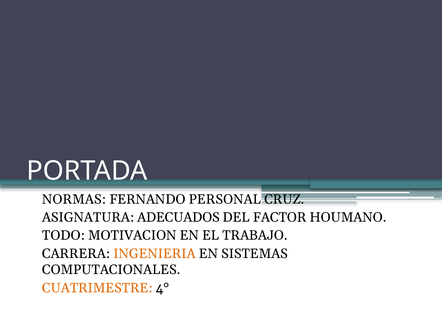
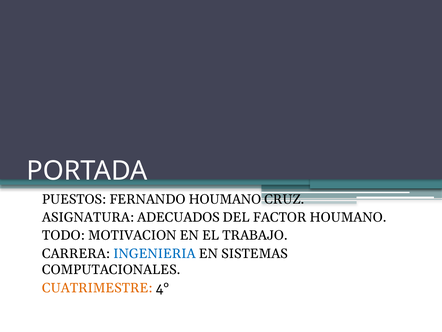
NORMAS: NORMAS -> PUESTOS (74, 199)
FERNANDO PERSONAL: PERSONAL -> HOUMANO (225, 199)
INGENIERIA colour: orange -> blue (154, 253)
